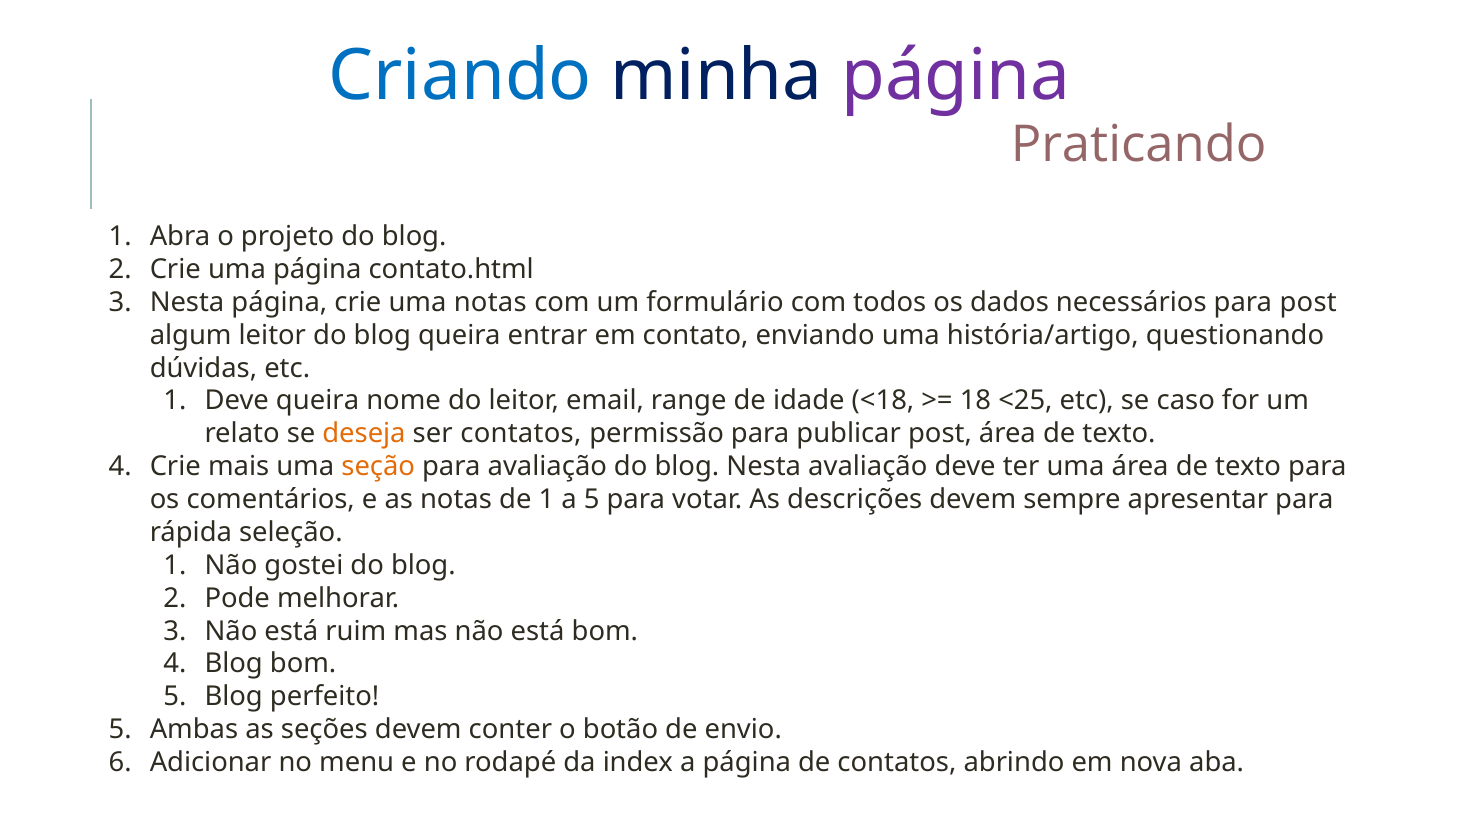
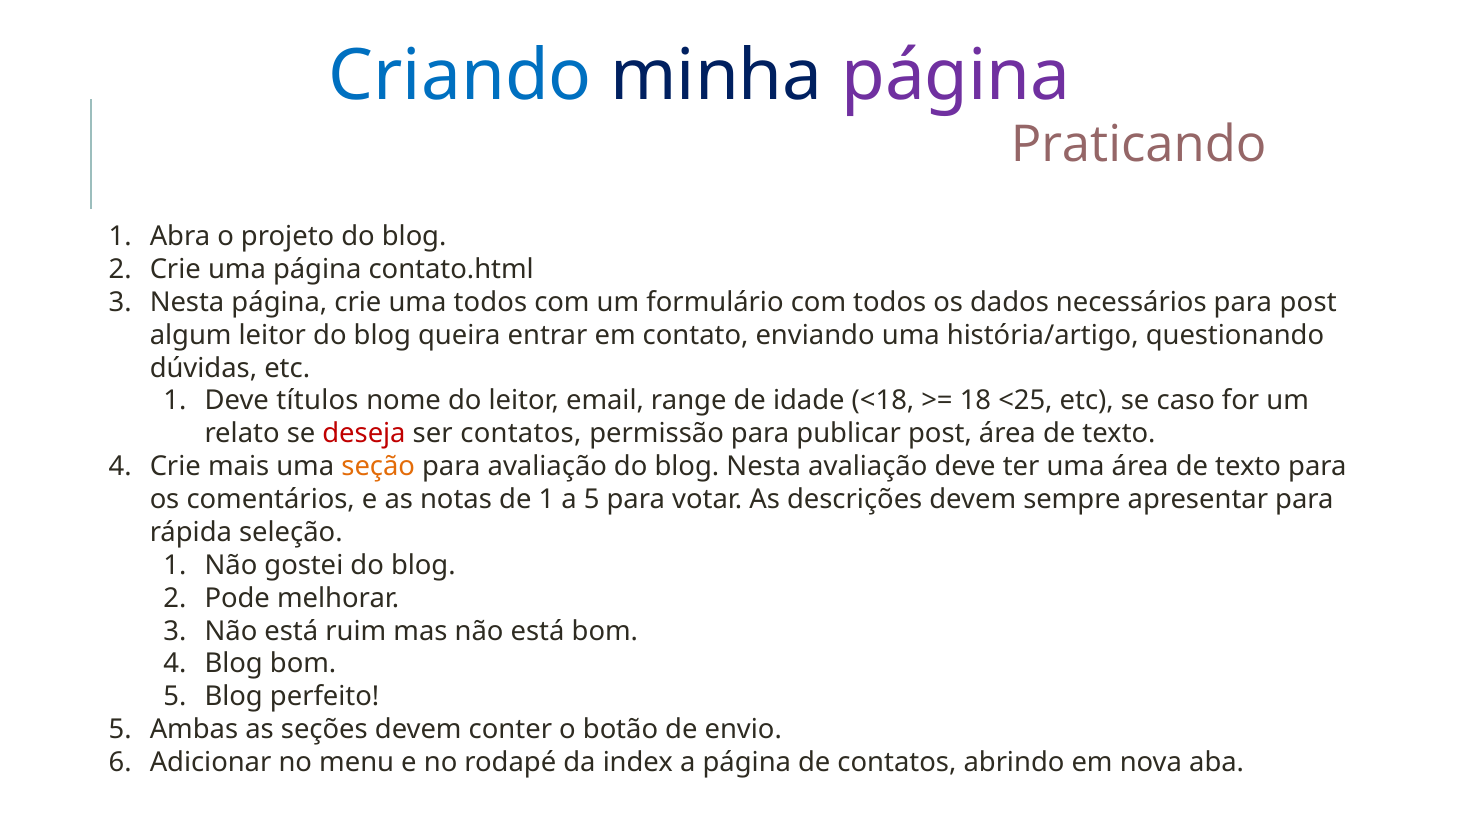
uma notas: notas -> todos (490, 302)
Deve queira: queira -> títulos (317, 401)
deseja colour: orange -> red (364, 434)
